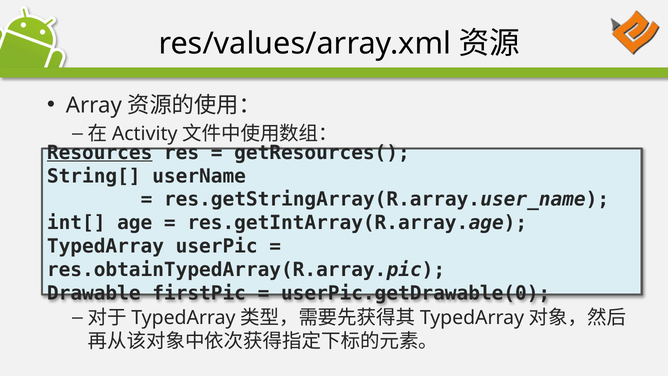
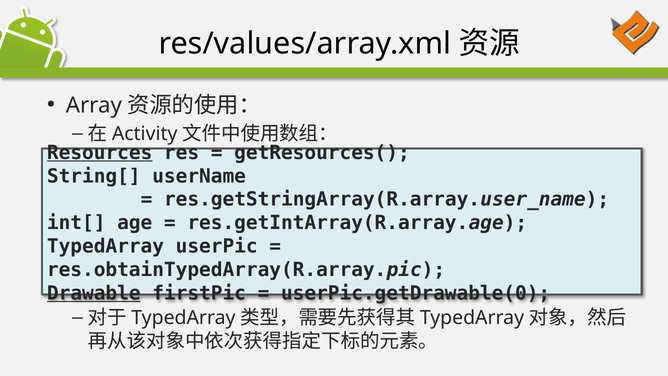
Drawable underline: none -> present (94, 293)
